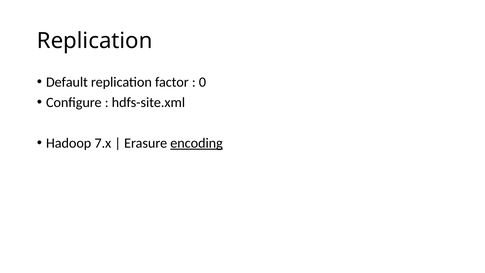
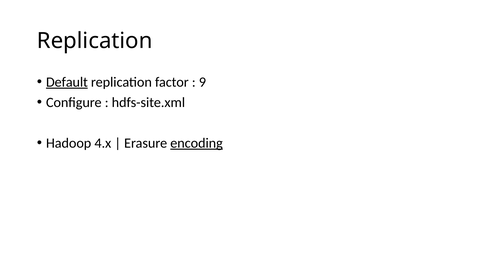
Default underline: none -> present (67, 82)
0: 0 -> 9 (202, 82)
7.x: 7.x -> 4.x (103, 143)
